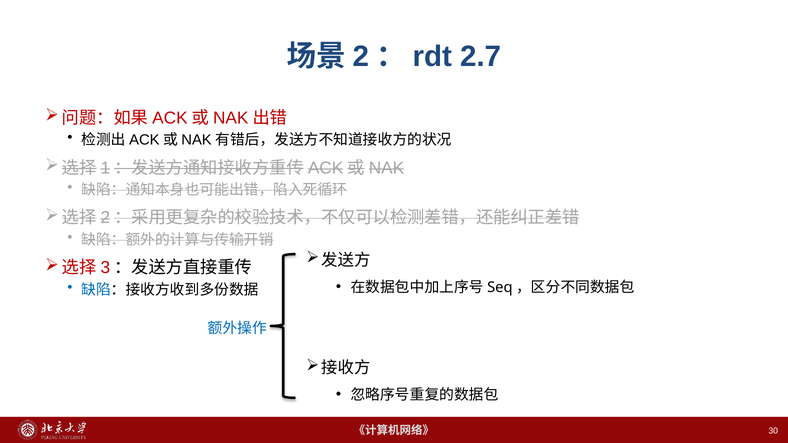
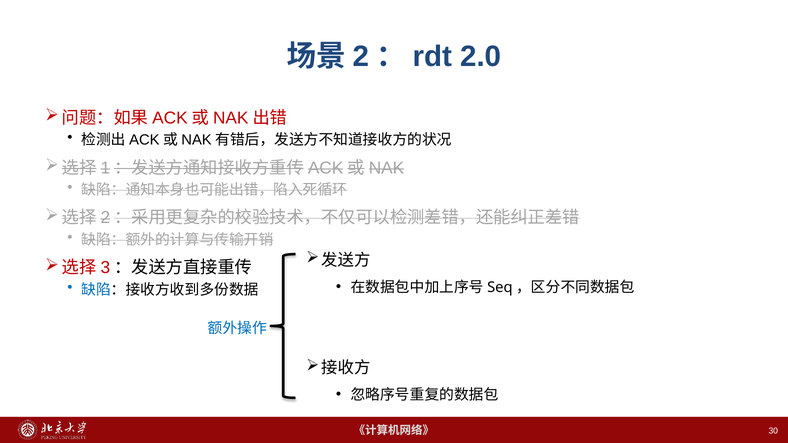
2.7: 2.7 -> 2.0 (481, 57)
